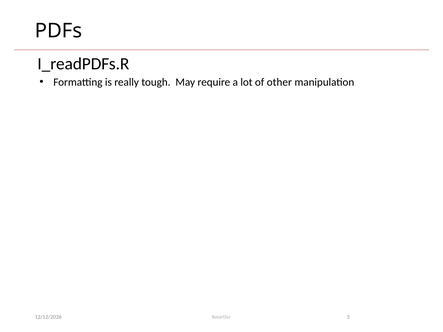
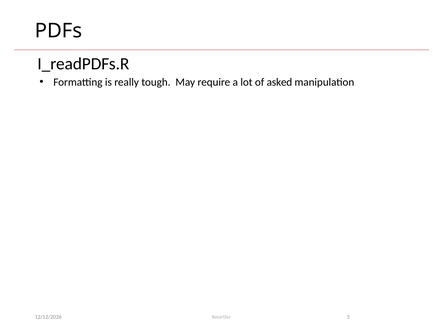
other: other -> asked (279, 82)
